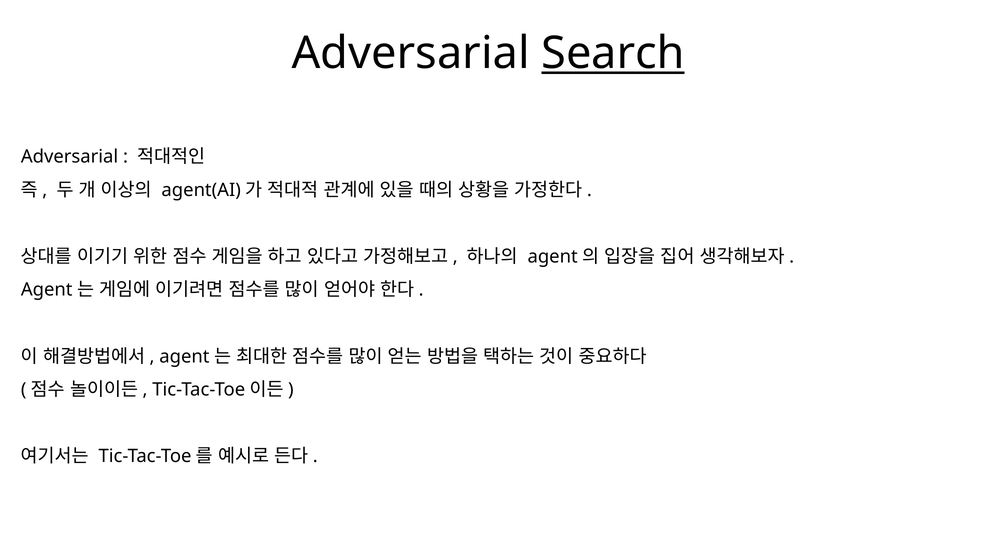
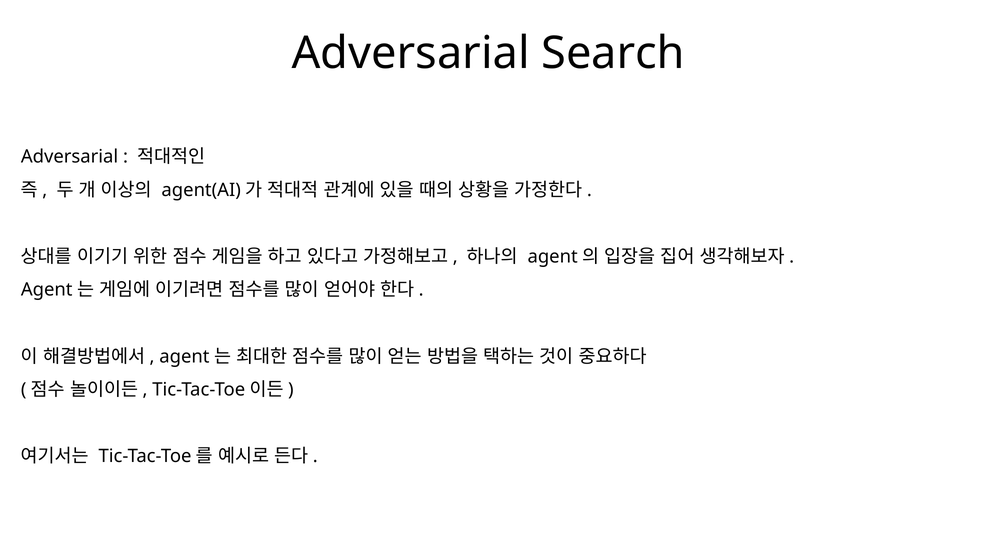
Search underline: present -> none (613, 53)
